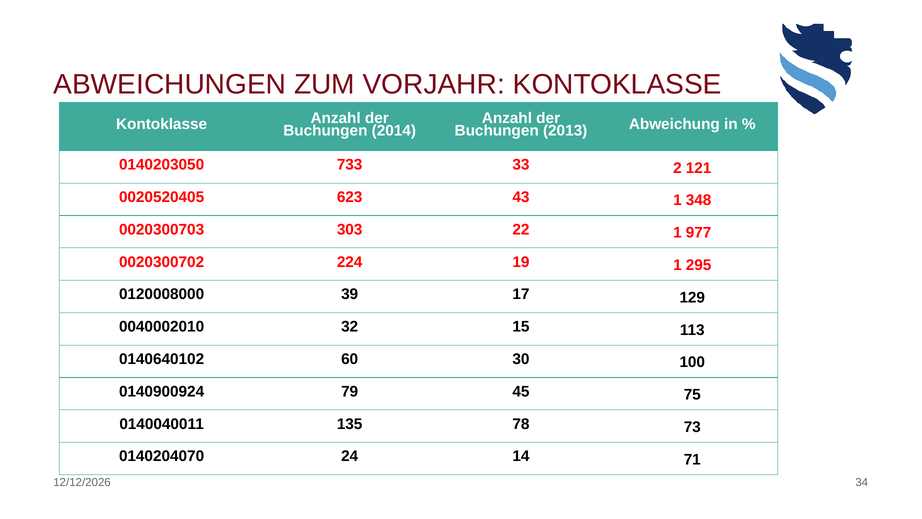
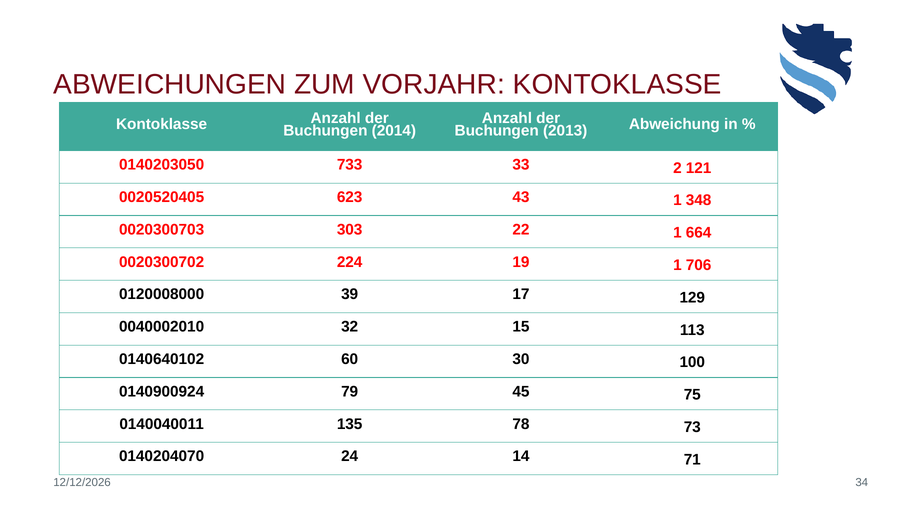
977: 977 -> 664 (699, 233)
295: 295 -> 706 (699, 265)
